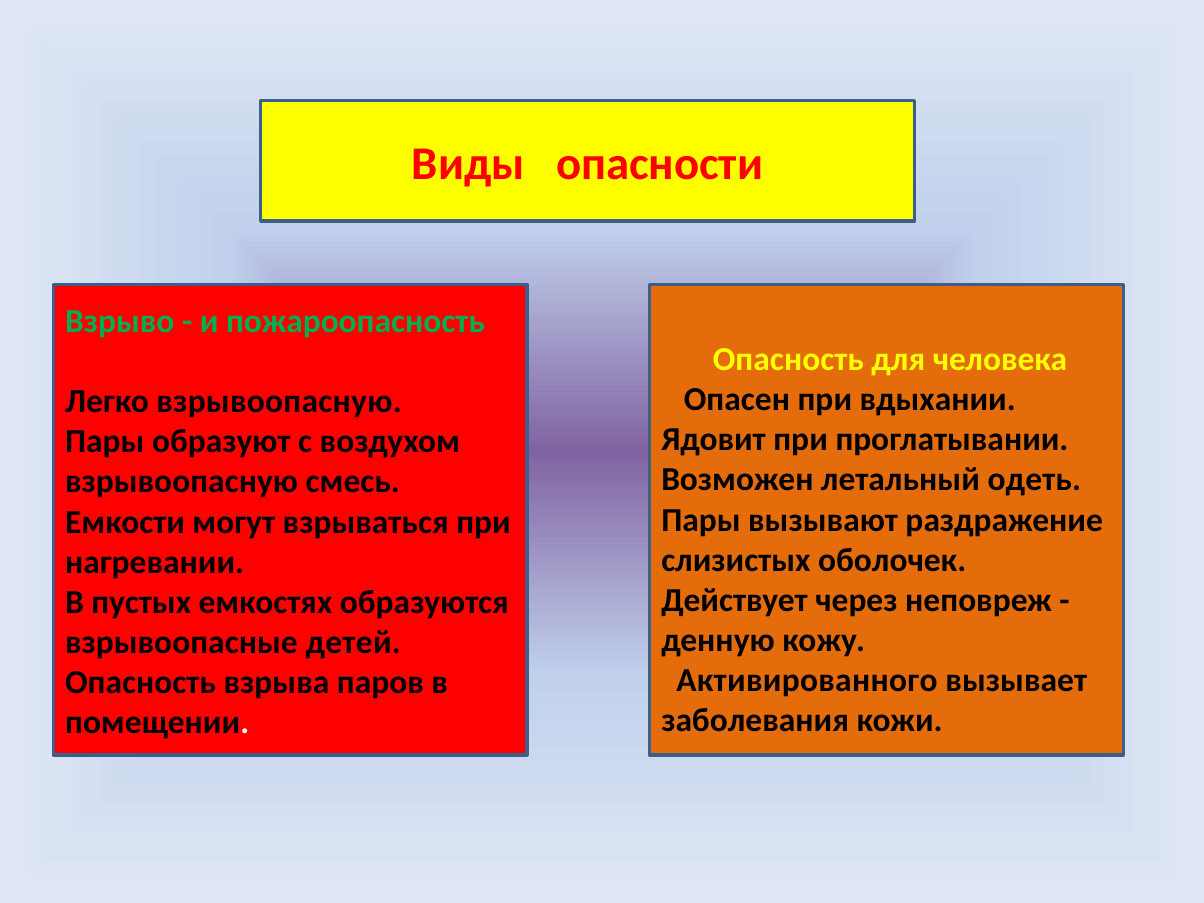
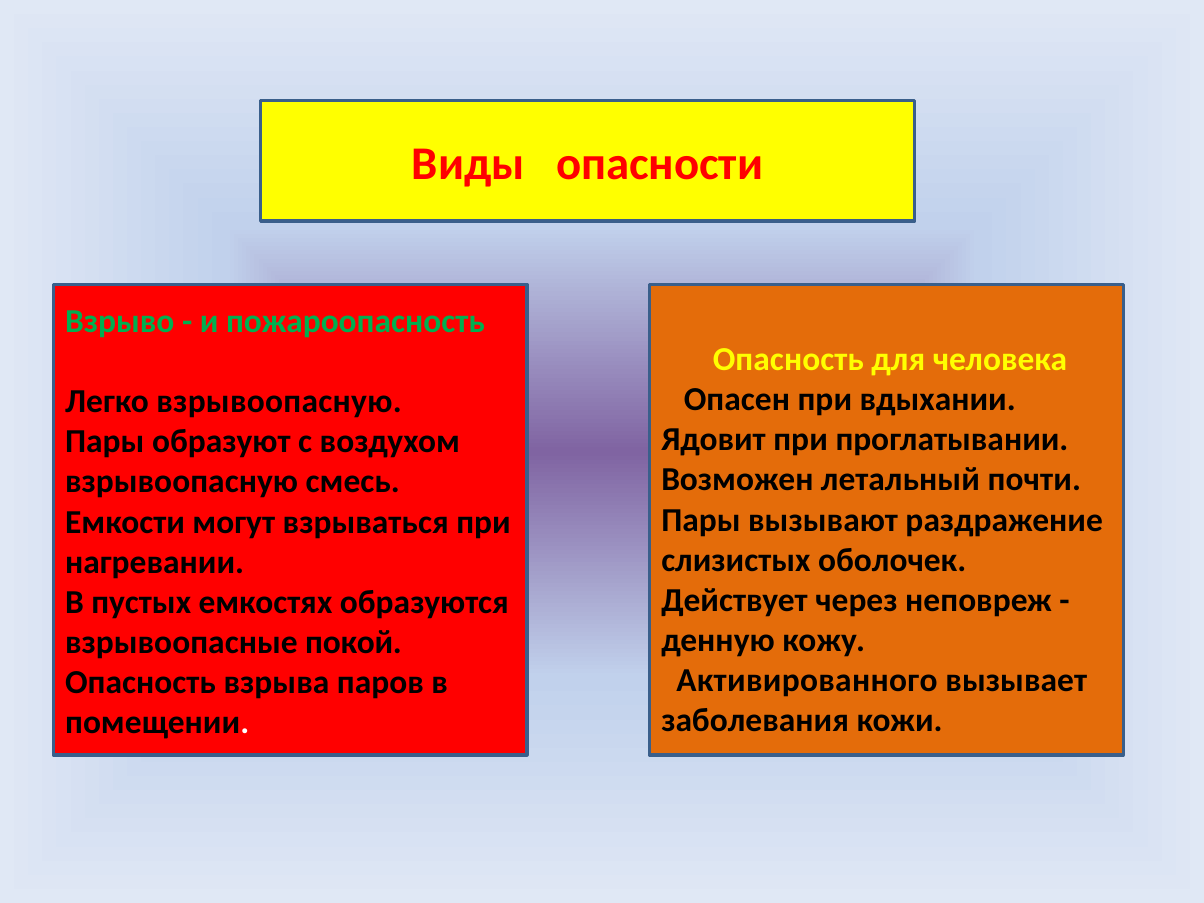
одеть: одеть -> почти (1034, 480)
детей: детей -> покой (353, 643)
